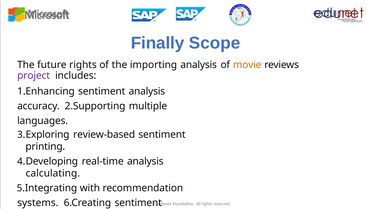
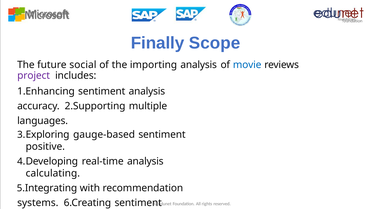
future rights: rights -> social (83, 65)
movie colour: orange -> blue (247, 65)
review-based: review-based -> gauge-based (104, 135)
printing: printing -> positive (45, 147)
